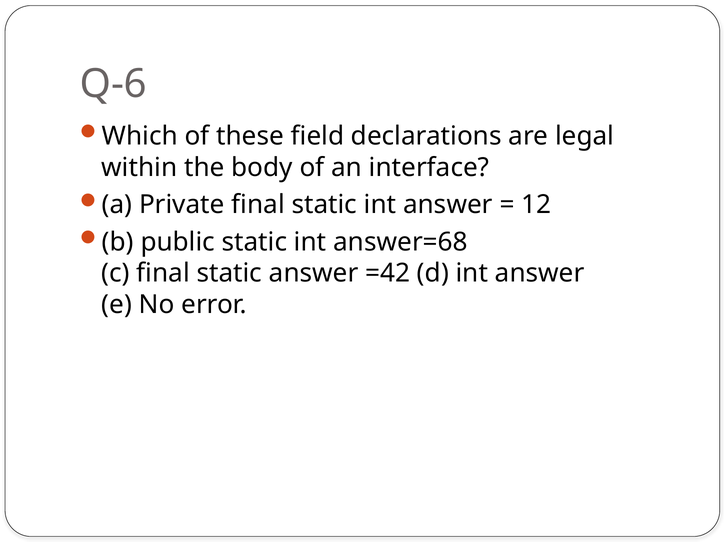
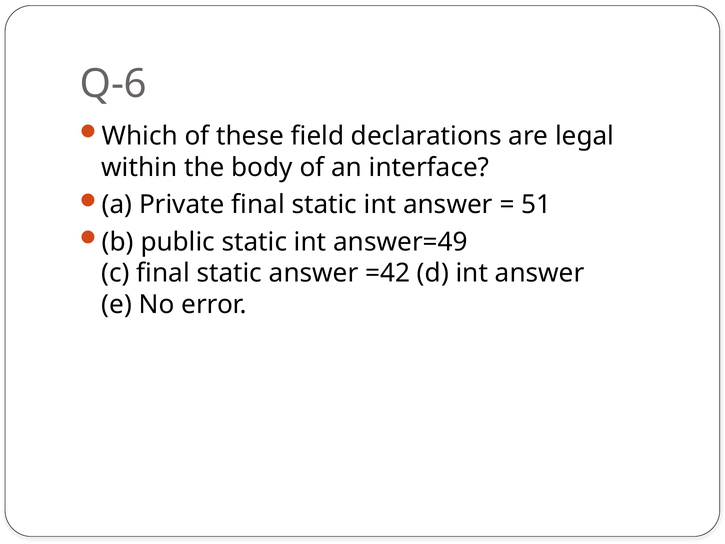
12: 12 -> 51 (536, 205)
answer=68: answer=68 -> answer=49 (400, 242)
